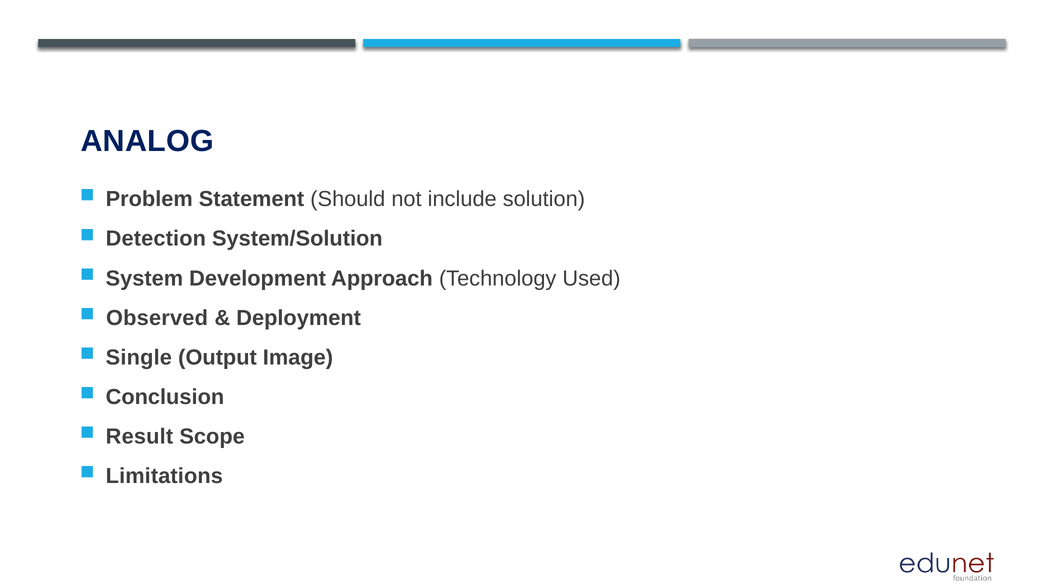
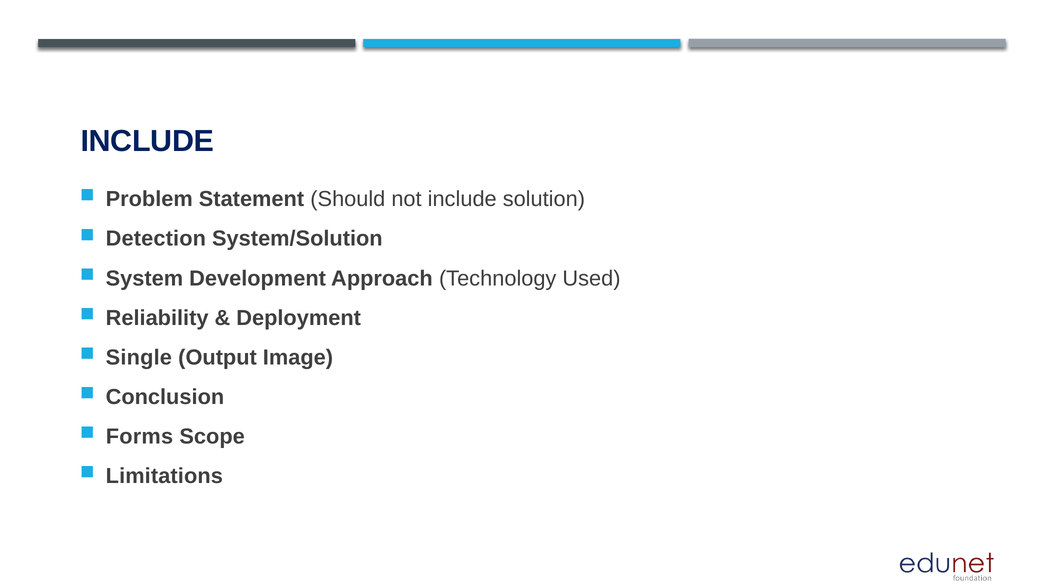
ANALOG: ANALOG -> INCLUDE (147, 141)
Observed: Observed -> Reliability (157, 318)
Result: Result -> Forms (139, 437)
